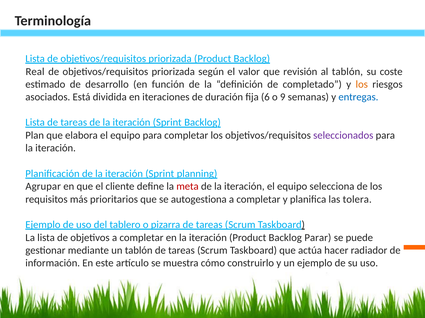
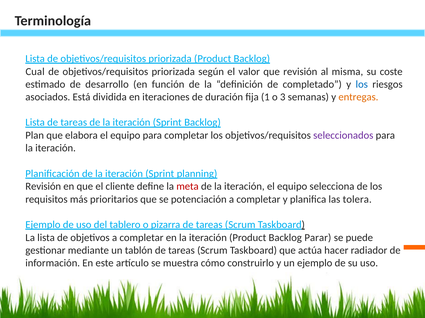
Real: Real -> Cual (35, 72)
al tablón: tablón -> misma (347, 72)
los colour: orange -> blue (362, 84)
6: 6 -> 1 (265, 97)
9: 9 -> 3 (283, 97)
entregas colour: blue -> orange (358, 97)
Agrupar: Agrupar -> Revisión (43, 187)
autogestiona: autogestiona -> potenciación (199, 200)
